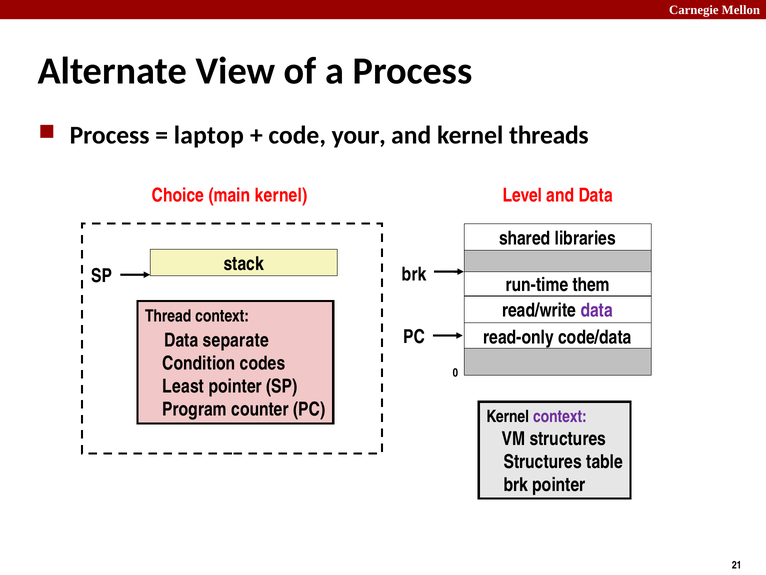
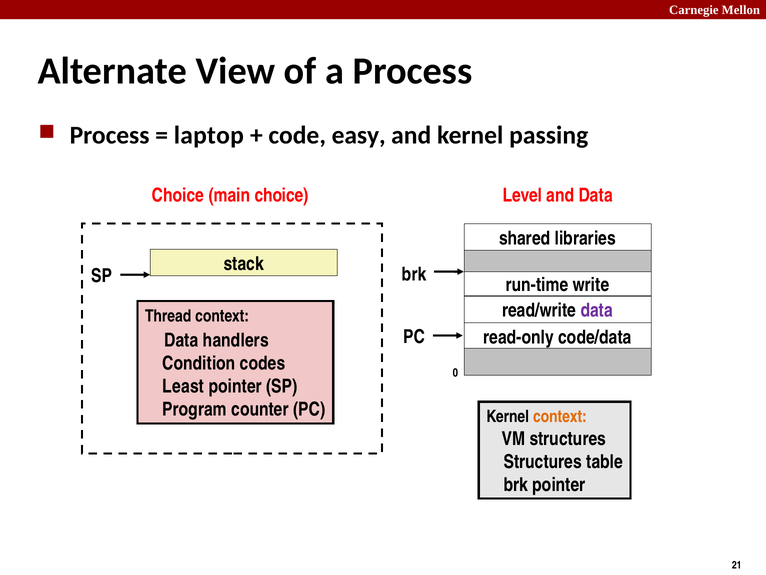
your: your -> easy (359, 135)
threads: threads -> passing (549, 135)
main kernel: kernel -> choice (282, 195)
them: them -> write (591, 285)
separate: separate -> handlers (236, 340)
context colour: purple -> orange (560, 416)
